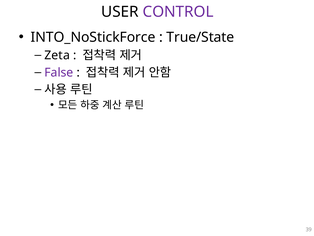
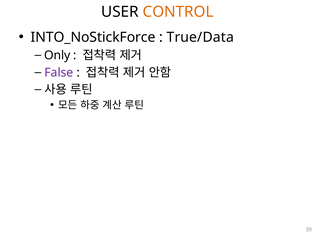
CONTROL colour: purple -> orange (178, 12)
True/State: True/State -> True/Data (200, 37)
Zeta: Zeta -> Only (57, 55)
